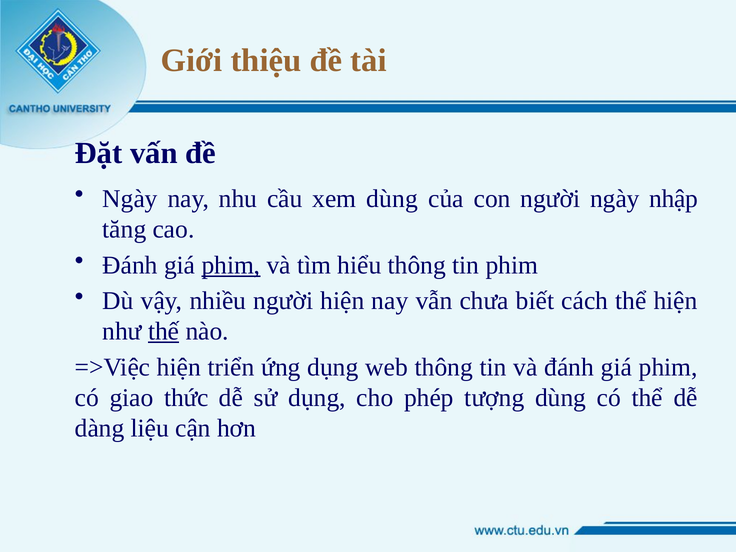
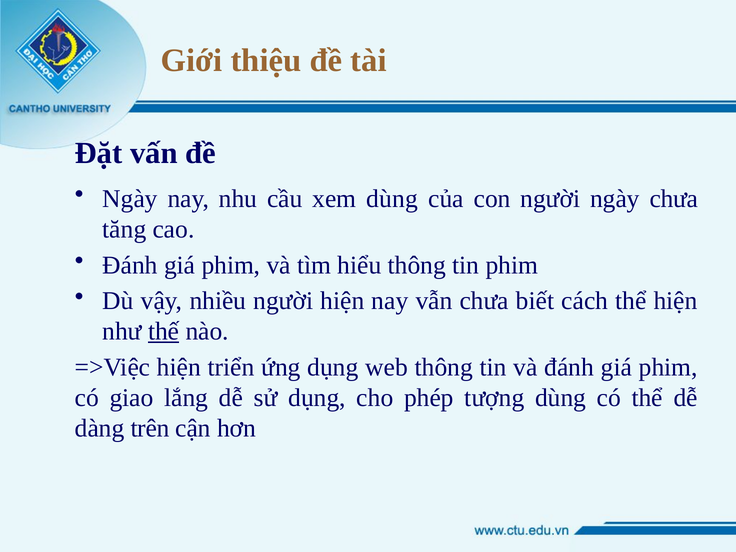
ngày nhập: nhập -> chưa (674, 199)
phim underline: present -> none (231, 265)
thức: thức -> lắng (186, 398)
liệu: liệu -> trên (150, 429)
